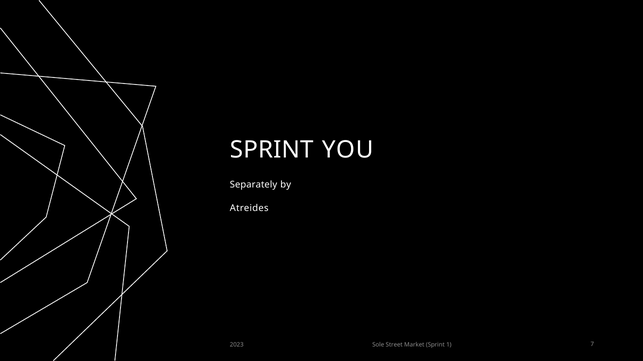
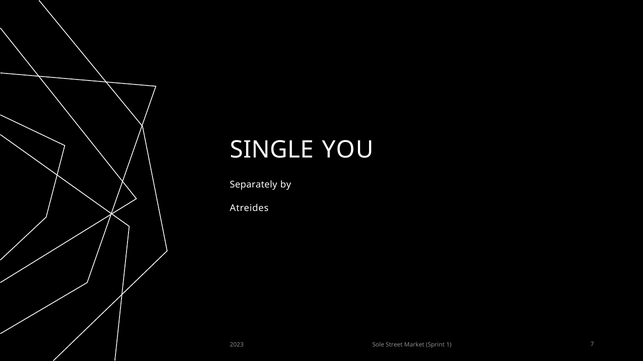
SPRINT: SPRINT -> SINGLE (272, 150)
